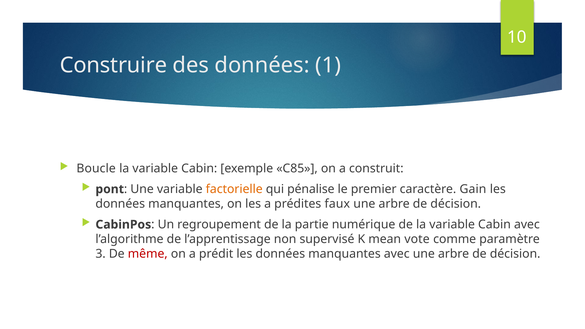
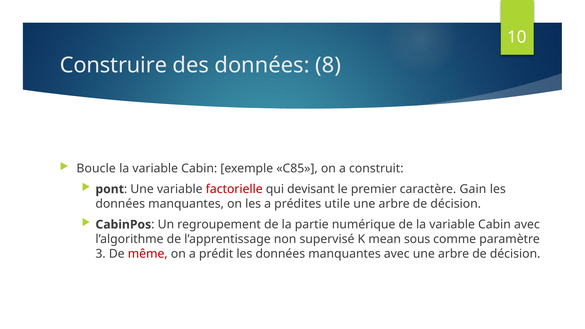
1: 1 -> 8 (328, 65)
factorielle colour: orange -> red (234, 189)
pénalise: pénalise -> devisant (311, 189)
faux: faux -> utile (337, 204)
vote: vote -> sous (417, 239)
